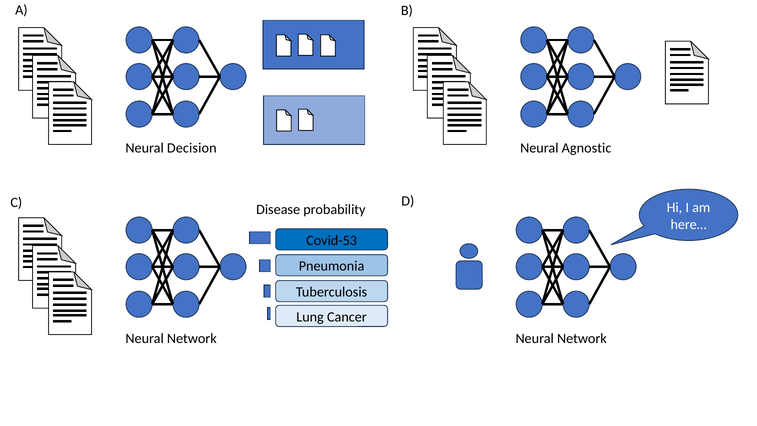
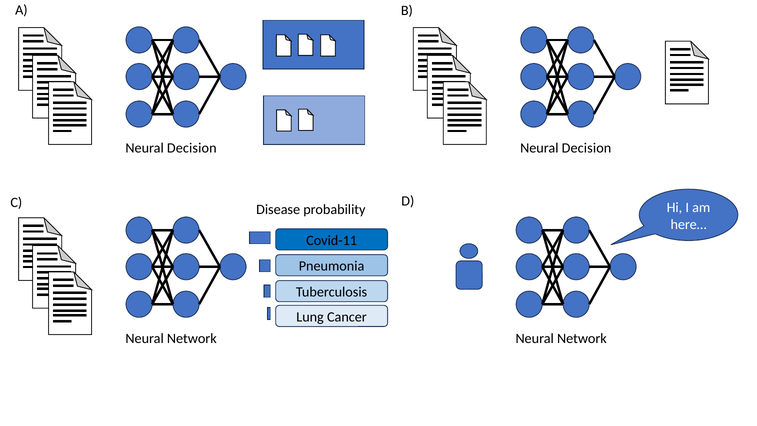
Agnostic: Agnostic -> Decision (587, 148)
Covid-53: Covid-53 -> Covid-11 (332, 240)
